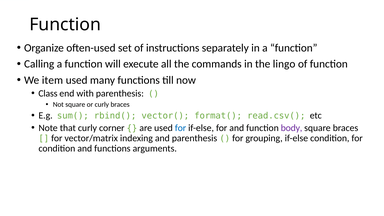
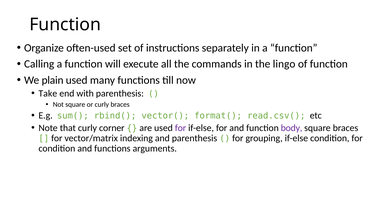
item: item -> plain (53, 80)
Class: Class -> Take (48, 93)
for colour: blue -> purple (181, 128)
